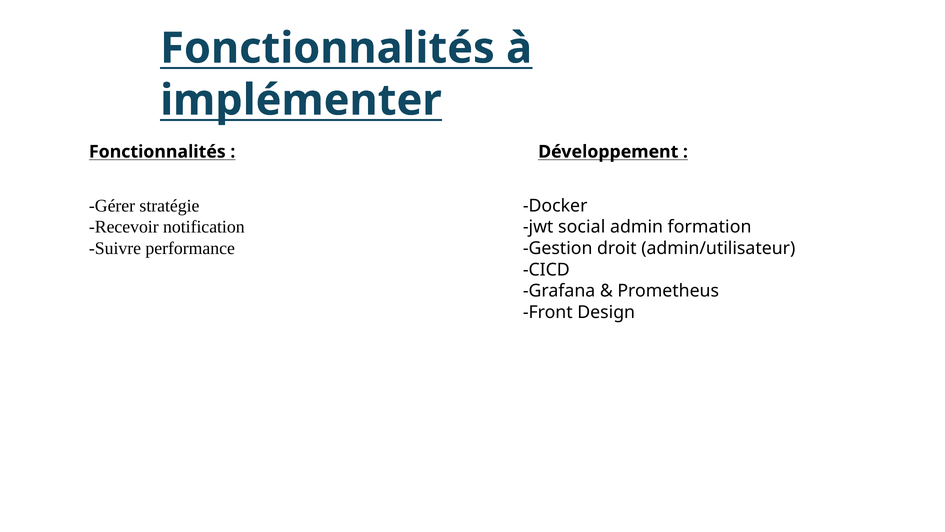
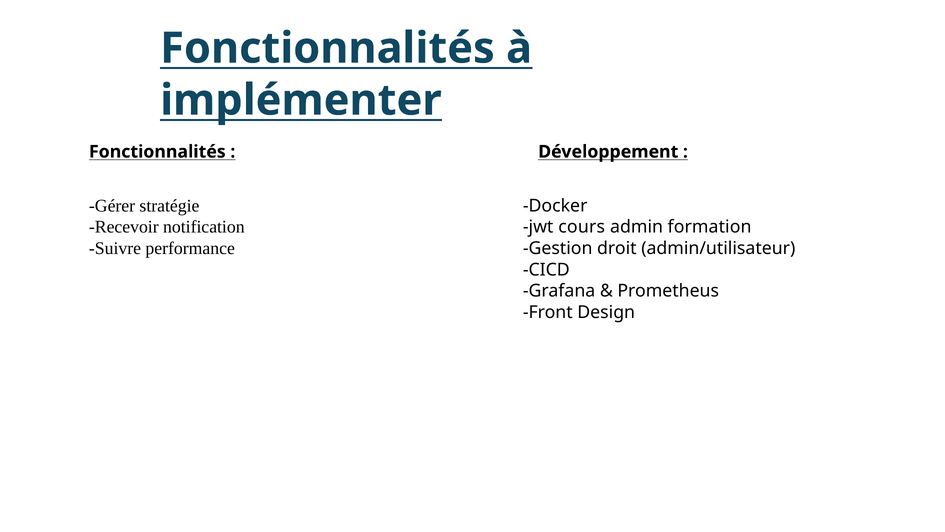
social: social -> cours (582, 227)
